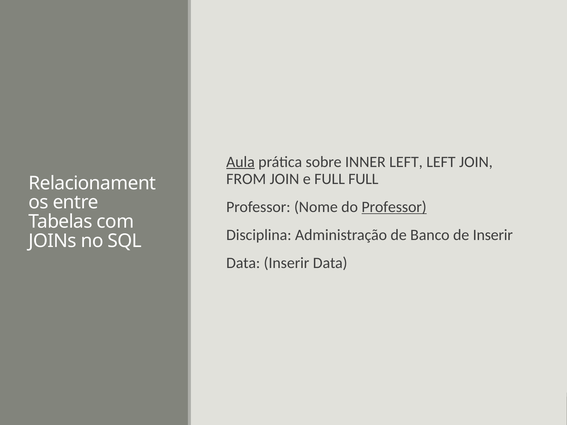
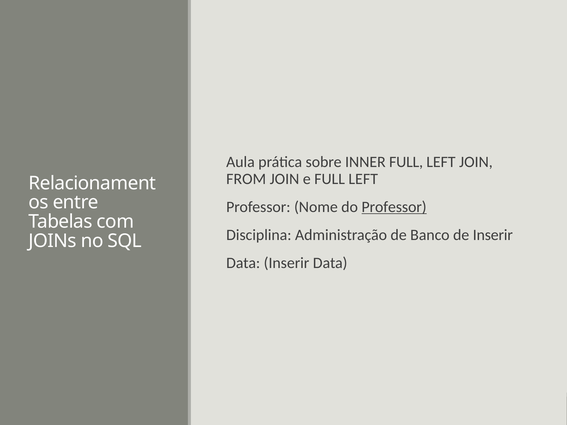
Aula underline: present -> none (240, 162)
INNER LEFT: LEFT -> FULL (406, 162)
e FULL FULL: FULL -> LEFT (363, 179)
